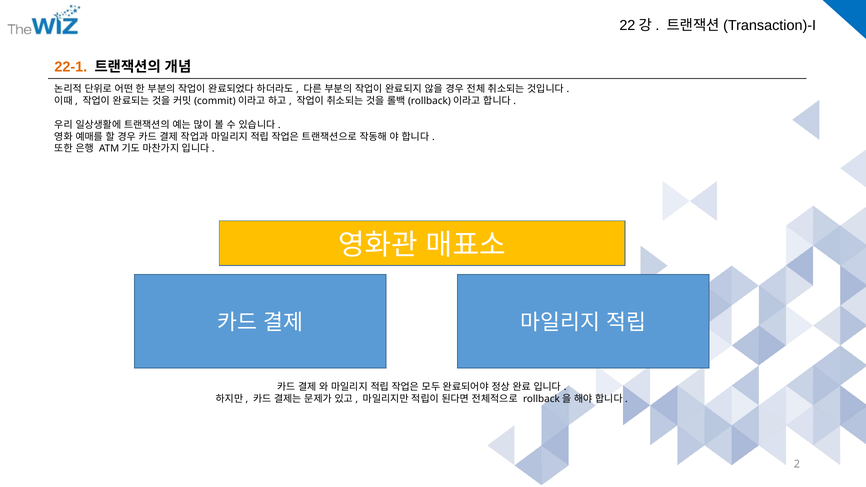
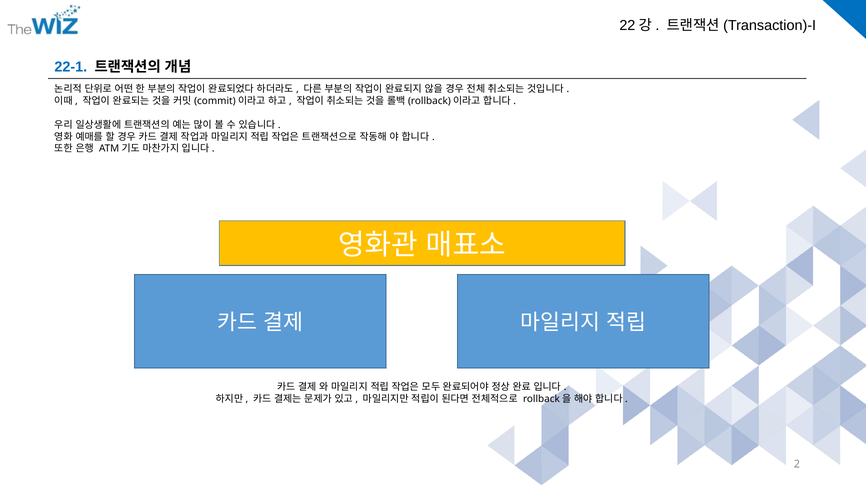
22-1 colour: orange -> blue (71, 67)
